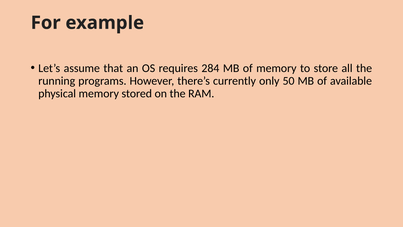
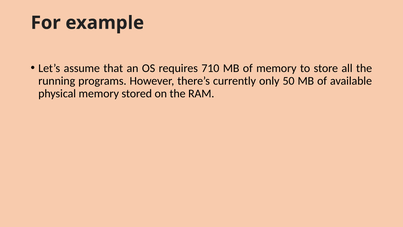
284: 284 -> 710 (210, 68)
